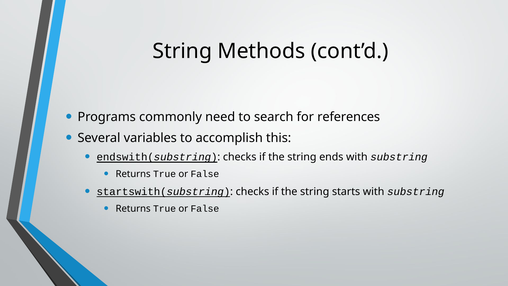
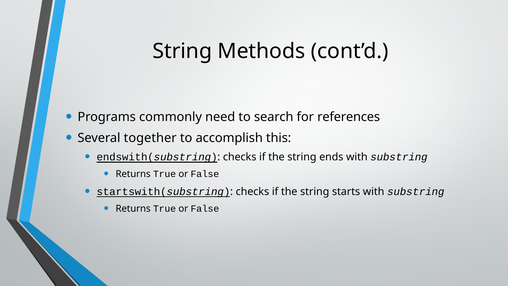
variables: variables -> together (150, 138)
